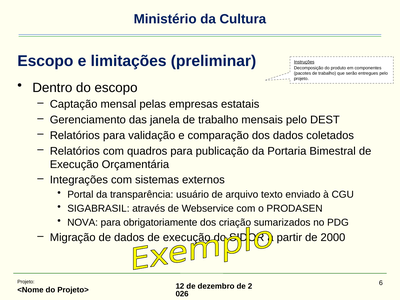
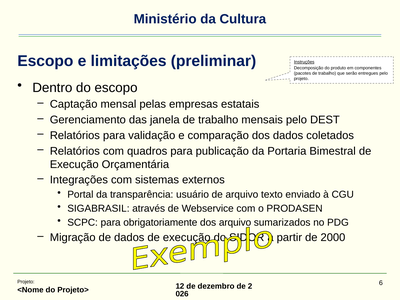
NOVA: NOVA -> SCPC (83, 222)
dos criação: criação -> arquivo (235, 222)
